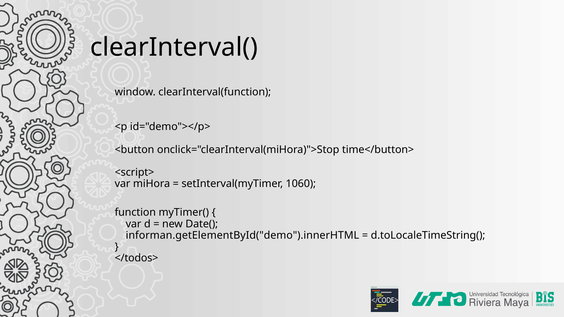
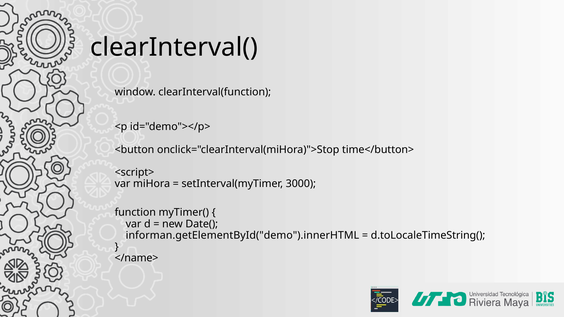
1060: 1060 -> 3000 (301, 184)
</todos>: </todos> -> </name> (137, 258)
